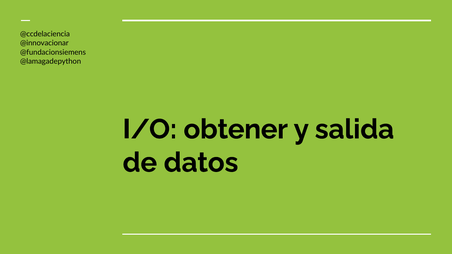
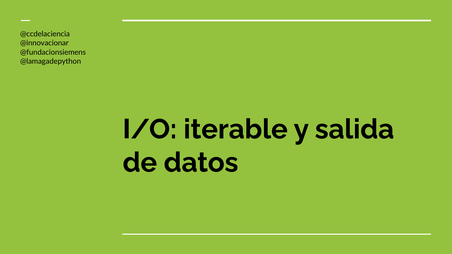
obtener: obtener -> iterable (236, 129)
